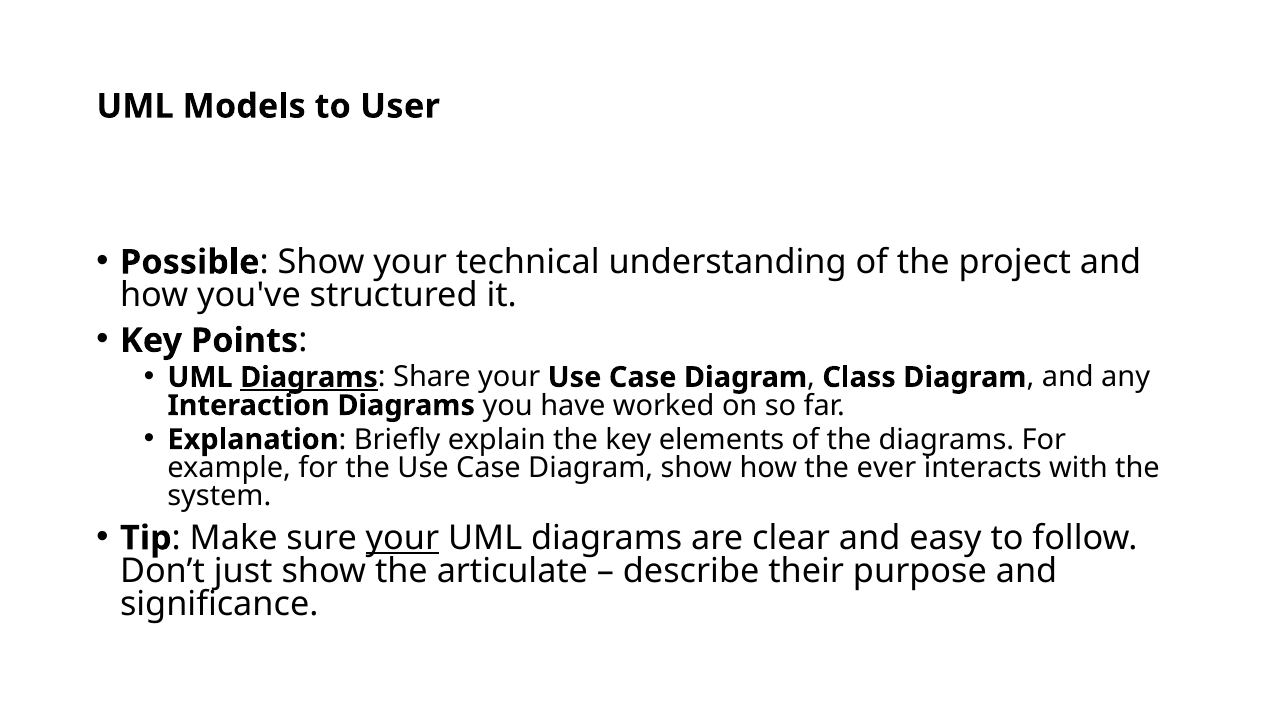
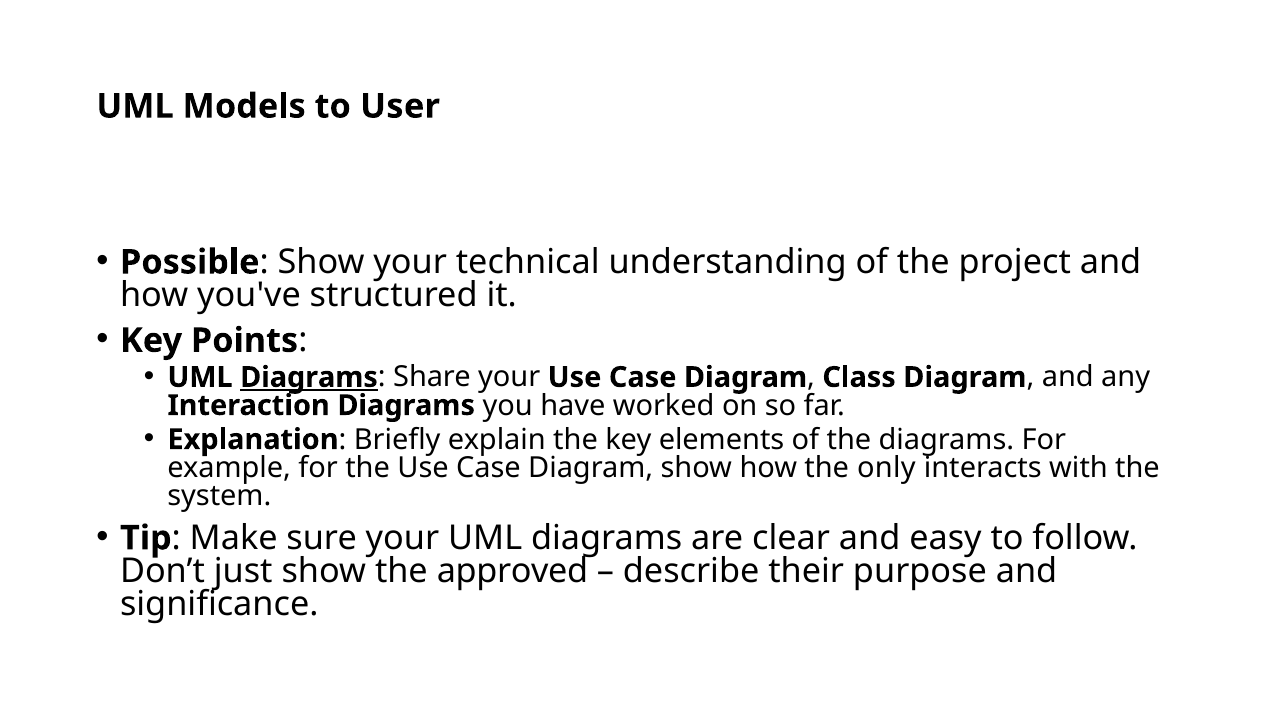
ever: ever -> only (886, 468)
your underline: present -> none (402, 538)
articulate: articulate -> approved (513, 571)
